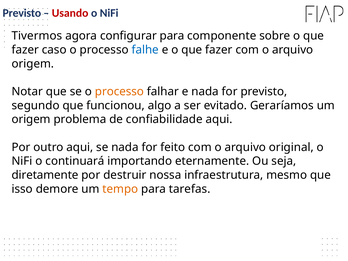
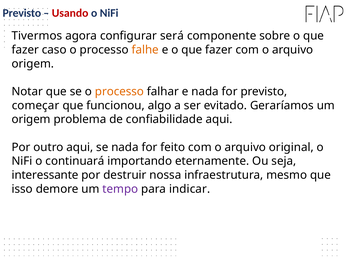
configurar para: para -> será (172, 36)
falhe colour: blue -> orange (145, 50)
segundo: segundo -> começar (36, 105)
diretamente: diretamente -> interessante (45, 175)
tempo colour: orange -> purple (120, 189)
tarefas: tarefas -> indicar (190, 189)
